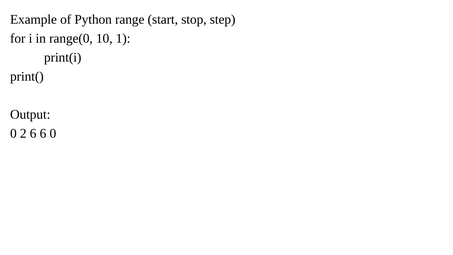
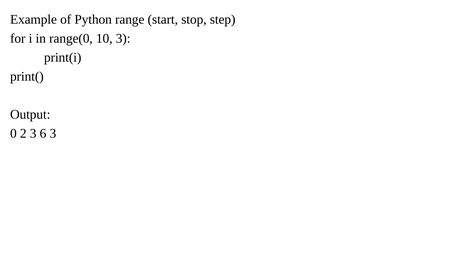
10 1: 1 -> 3 (123, 39)
2 6: 6 -> 3 (33, 134)
6 0: 0 -> 3 (53, 134)
